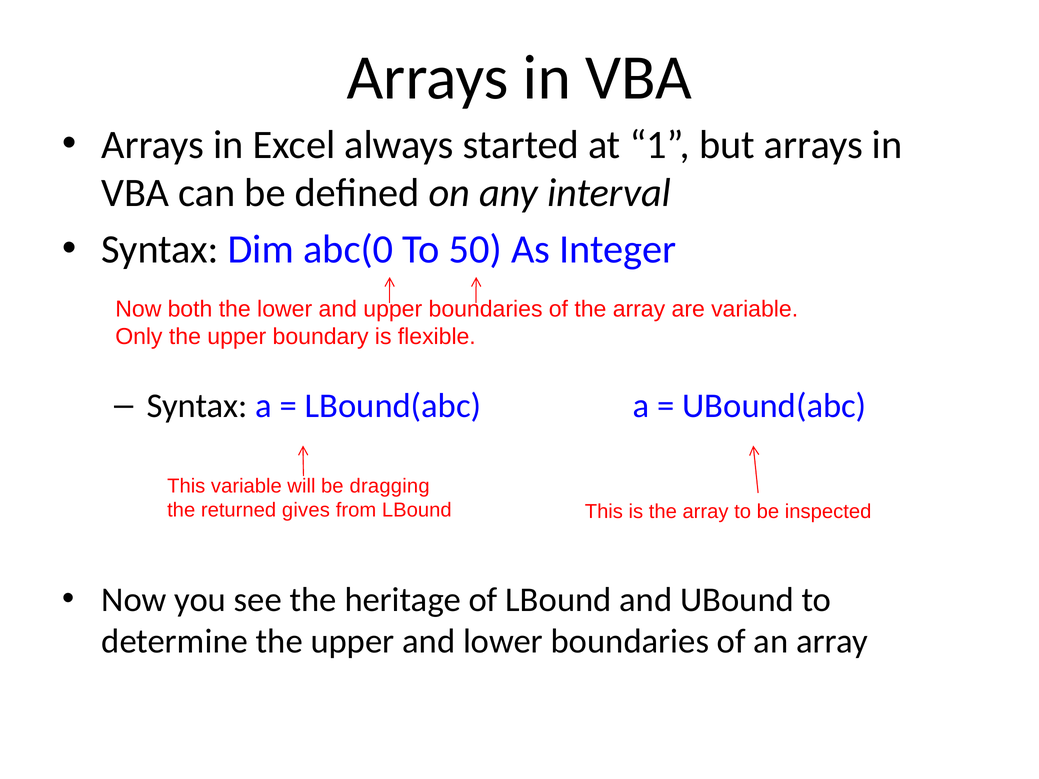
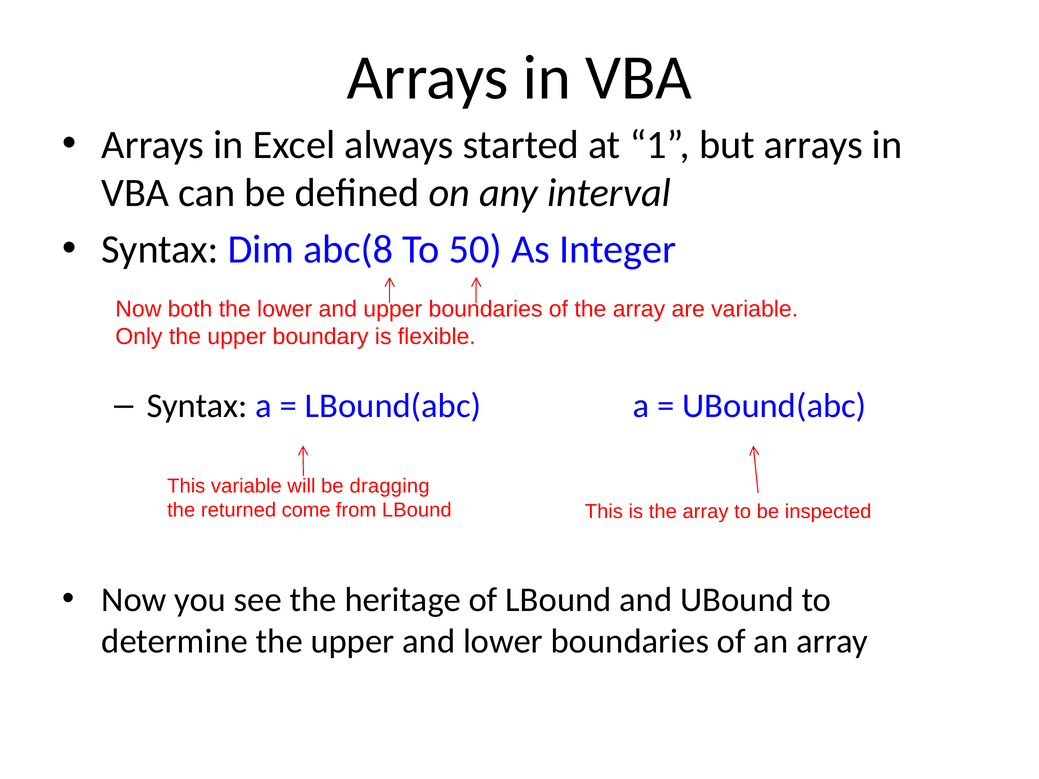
abc(0: abc(0 -> abc(8 (348, 250)
gives: gives -> come (306, 510)
